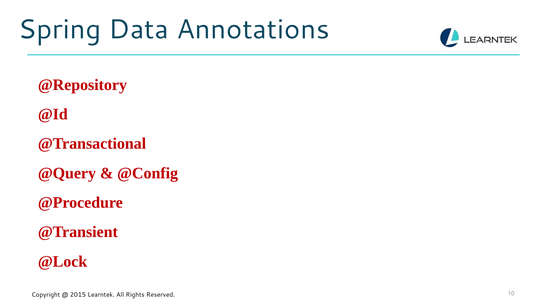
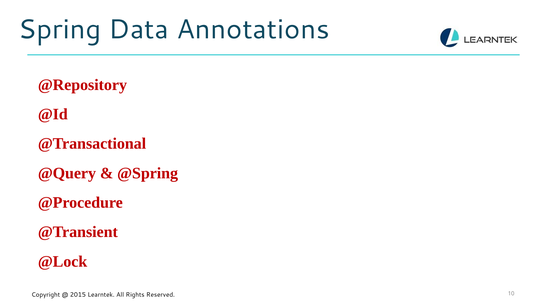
@Config: @Config -> @Spring (148, 173)
